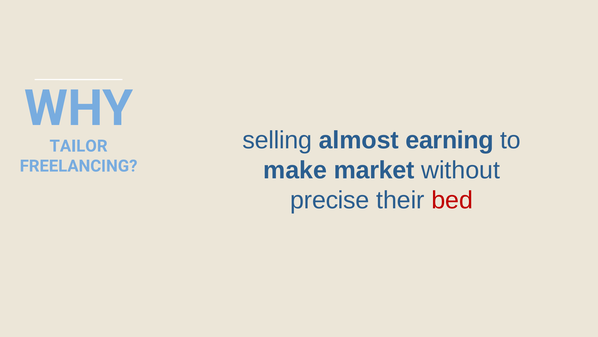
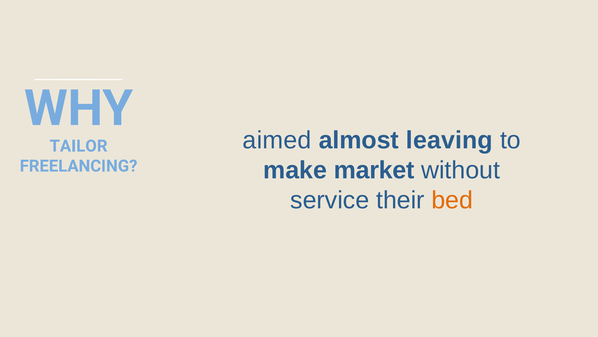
selling: selling -> aimed (277, 140)
earning: earning -> leaving (449, 140)
precise: precise -> service (330, 200)
bed colour: red -> orange (452, 200)
